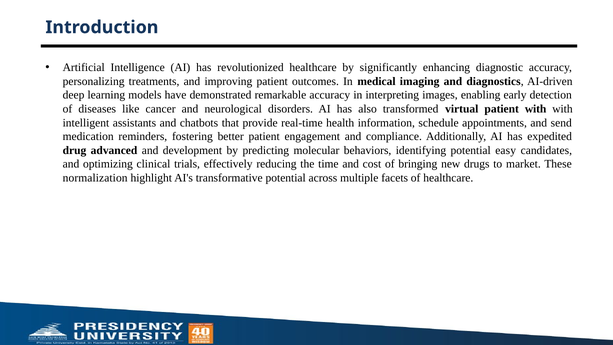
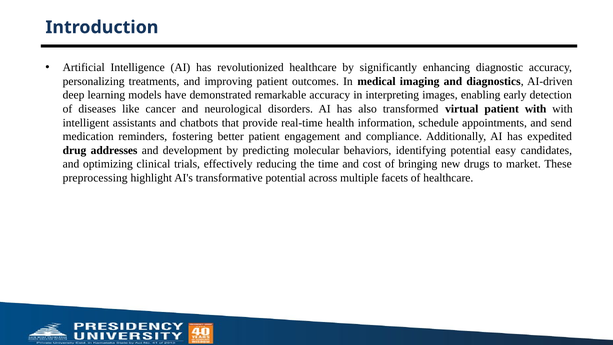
advanced: advanced -> addresses (114, 150)
normalization: normalization -> preprocessing (95, 178)
